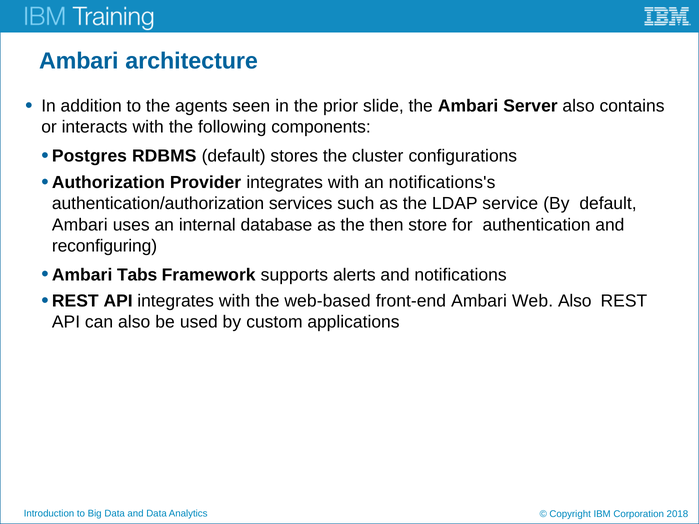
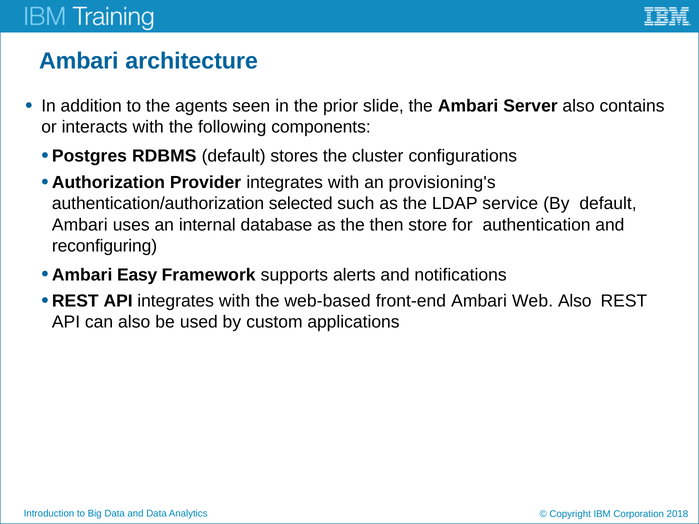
notifications's: notifications's -> provisioning's (442, 183)
services: services -> selected (301, 204)
Tabs: Tabs -> Easy (137, 275)
